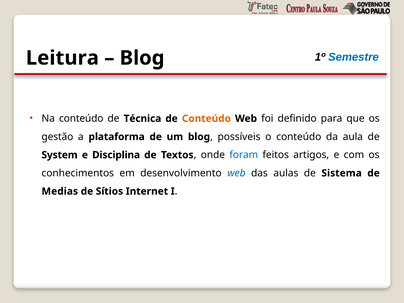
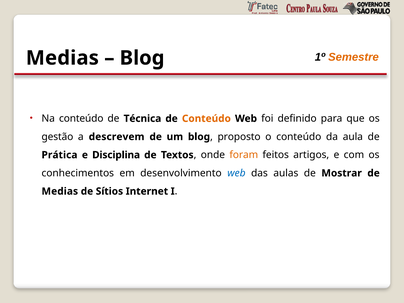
Semestre colour: blue -> orange (354, 57)
Leitura: Leitura -> Medias (62, 58)
plataforma: plataforma -> descrevem (117, 137)
possíveis: possíveis -> proposto (239, 137)
System: System -> Prática (59, 155)
foram colour: blue -> orange (244, 155)
Sistema: Sistema -> Mostrar (342, 173)
